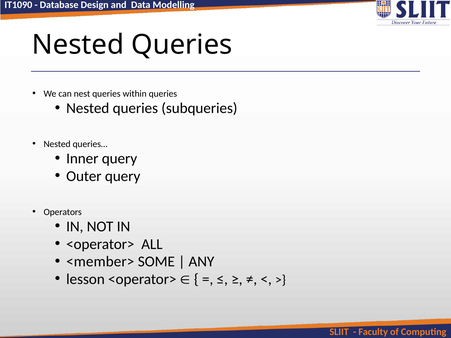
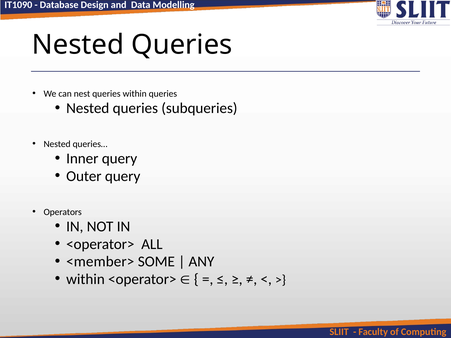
lesson: lesson -> within (85, 279)
